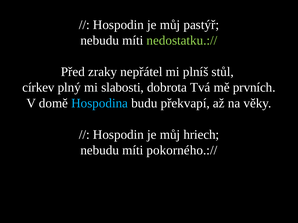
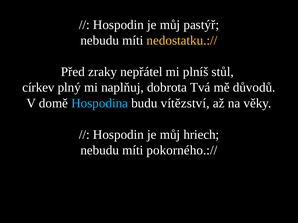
nedostatku.:// colour: light green -> yellow (182, 40)
slabosti: slabosti -> naplňuj (123, 88)
prvních: prvních -> důvodů (254, 88)
překvapí: překvapí -> vítězství (185, 103)
